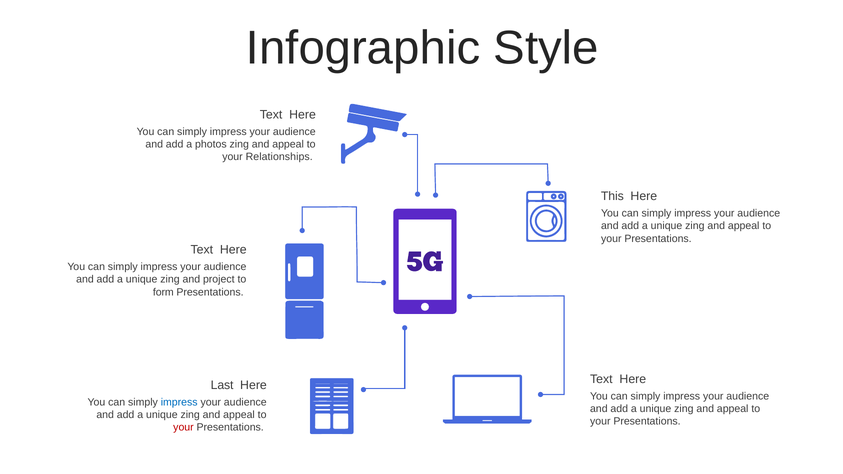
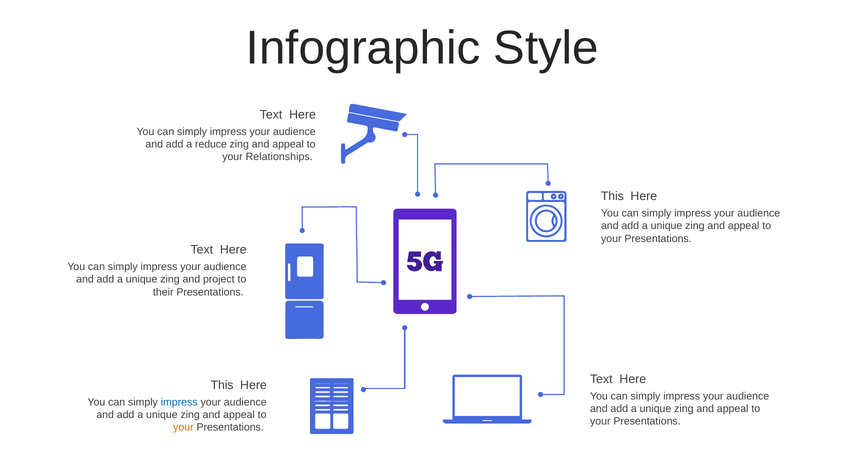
photos: photos -> reduce (211, 144)
form: form -> their (163, 292)
Last: Last -> This (222, 385)
your colour: red -> orange (183, 428)
